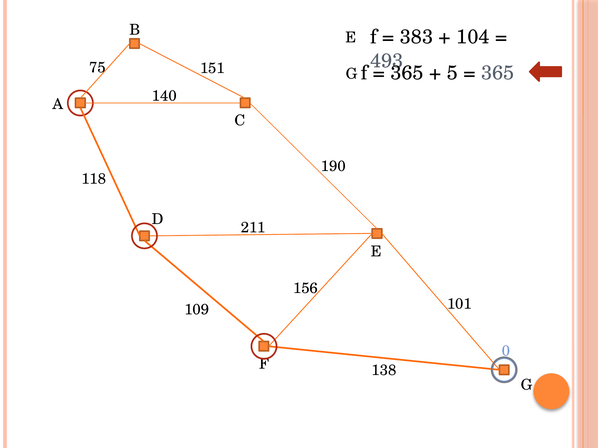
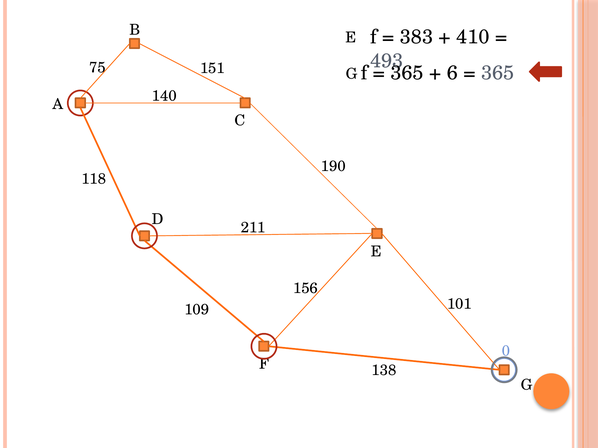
104: 104 -> 410 (473, 37)
5: 5 -> 6 (452, 73)
